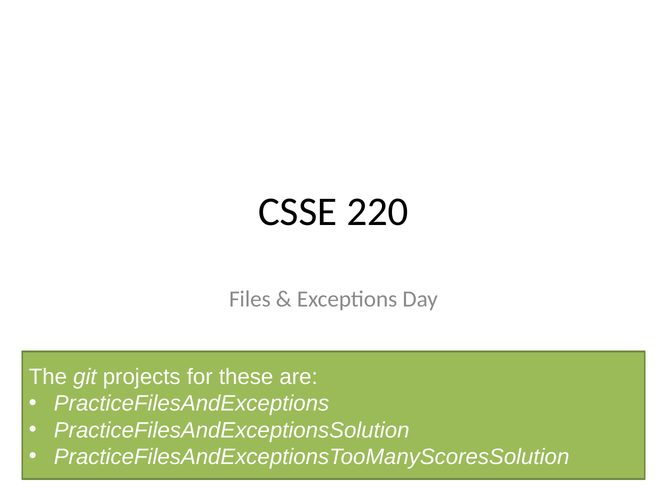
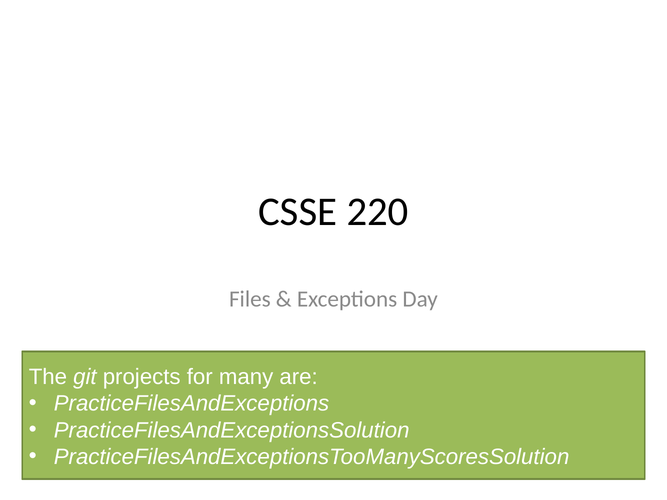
these: these -> many (246, 377)
